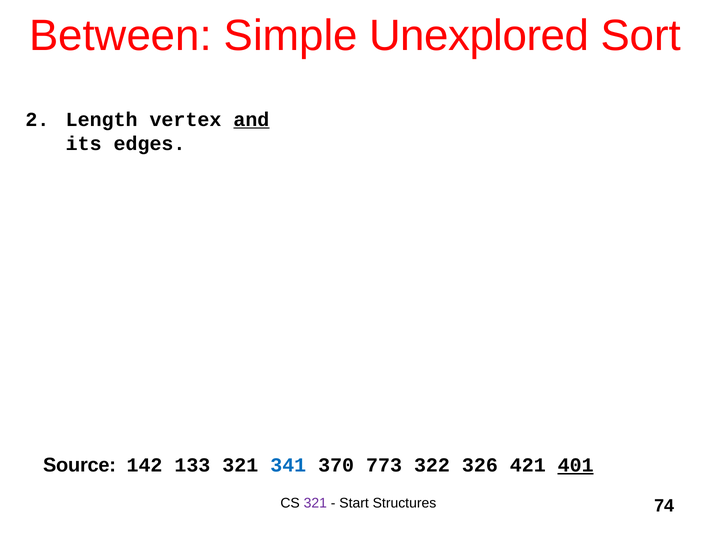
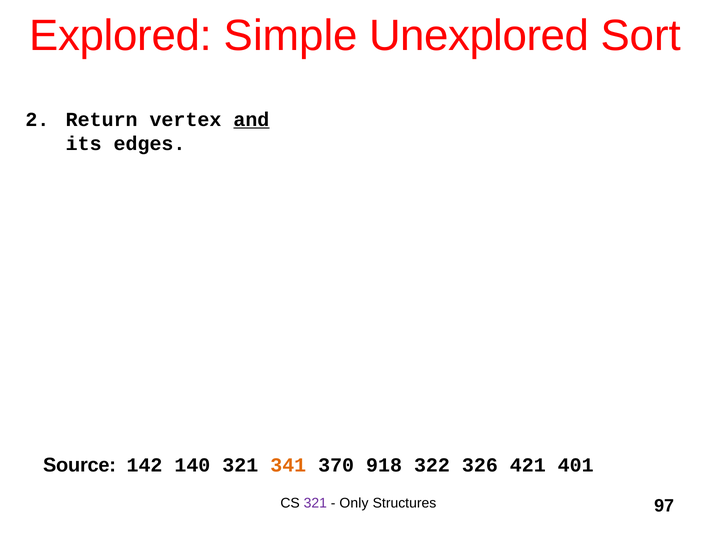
Between: Between -> Explored (121, 36)
Length: Length -> Return (102, 120)
133: 133 -> 140 (192, 465)
341 colour: blue -> orange (288, 465)
773: 773 -> 918 (384, 465)
401 underline: present -> none (576, 465)
Start: Start -> Only (354, 503)
74: 74 -> 97 (664, 506)
